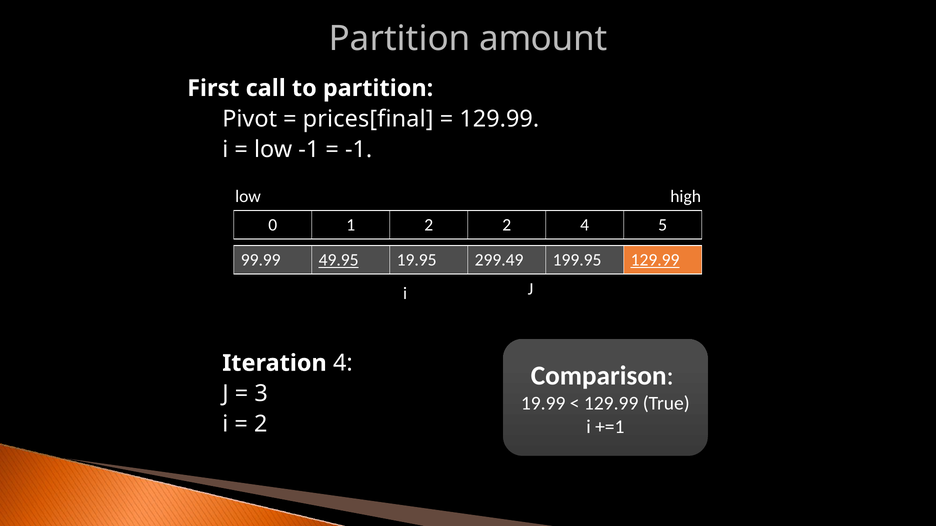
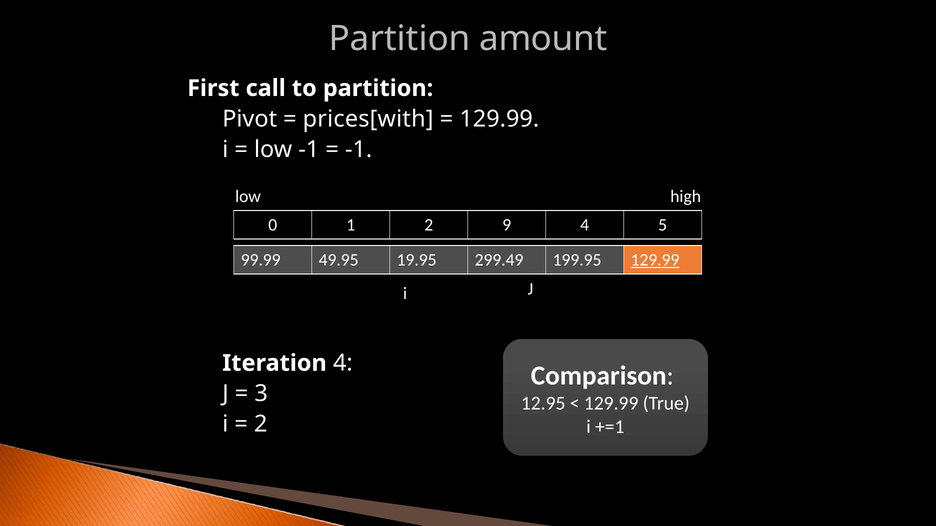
prices[final: prices[final -> prices[with (368, 119)
2 2: 2 -> 9 (507, 225)
49.95 underline: present -> none (339, 260)
19.99: 19.99 -> 12.95 (543, 404)
